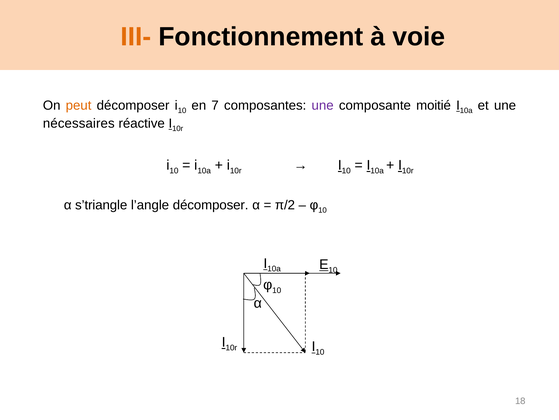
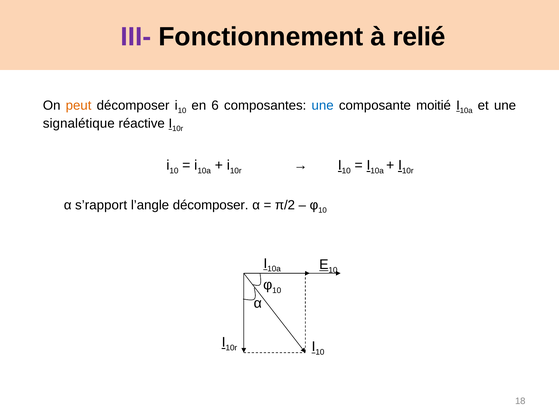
III- colour: orange -> purple (136, 37)
voie: voie -> relié (419, 37)
7: 7 -> 6 (215, 105)
une colour: purple -> blue (323, 105)
nécessaires: nécessaires -> signalétique (79, 123)
s’triangle: s’triangle -> s’rapport (101, 205)
